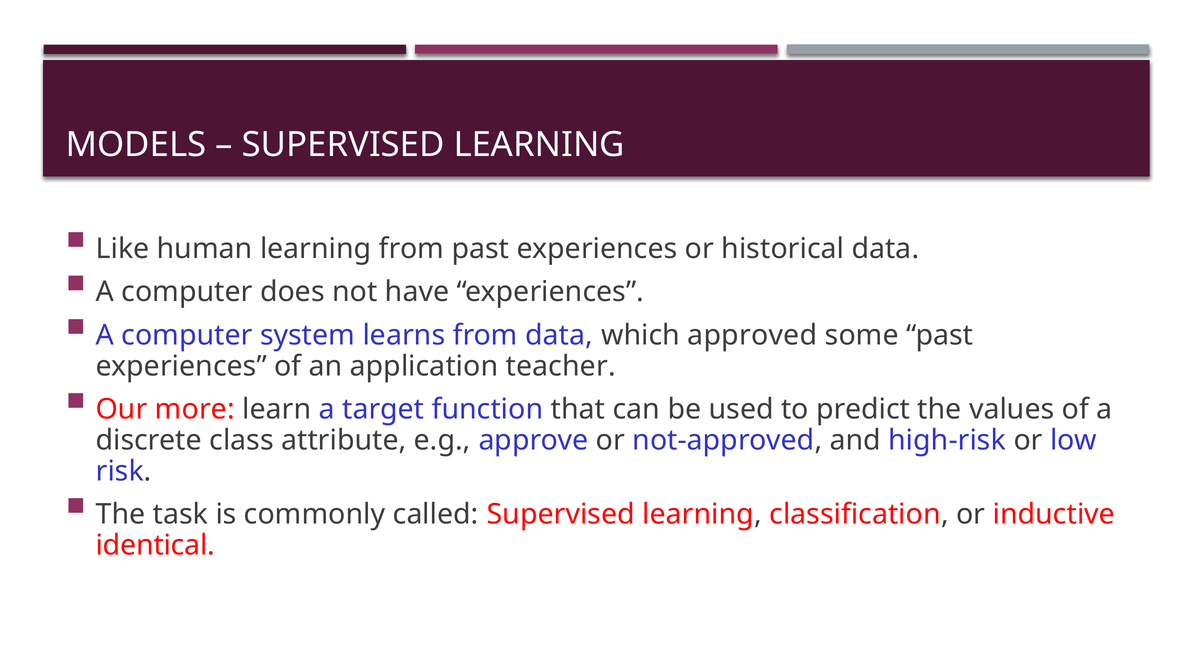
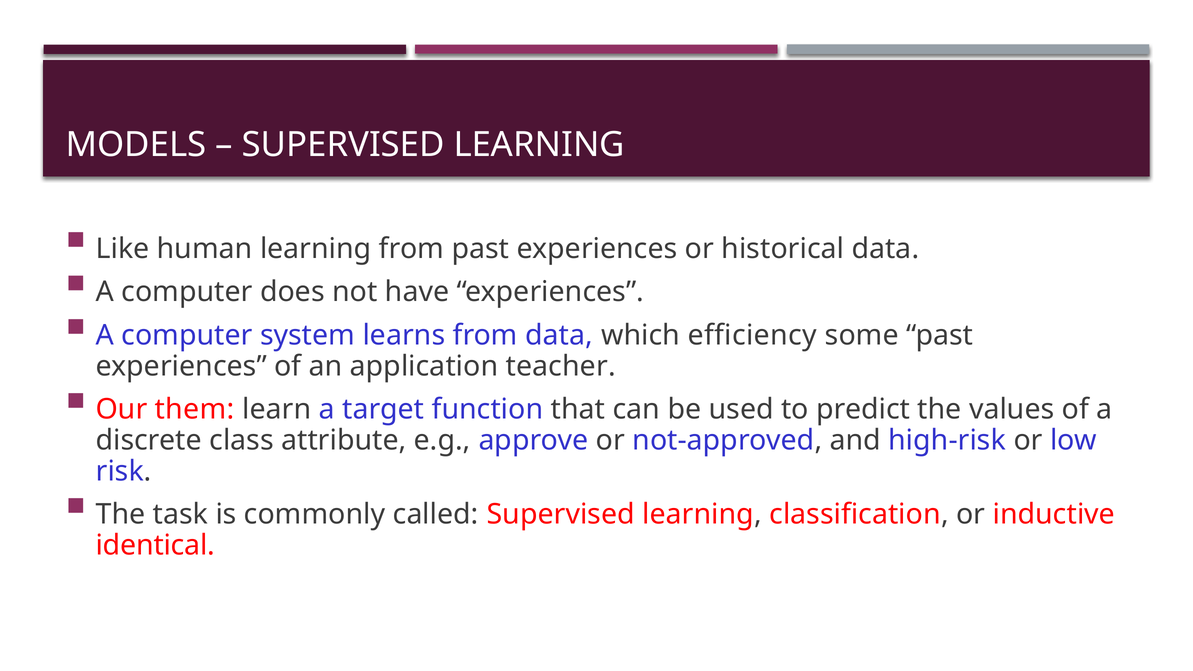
approved: approved -> efficiency (752, 335)
more: more -> them (195, 409)
